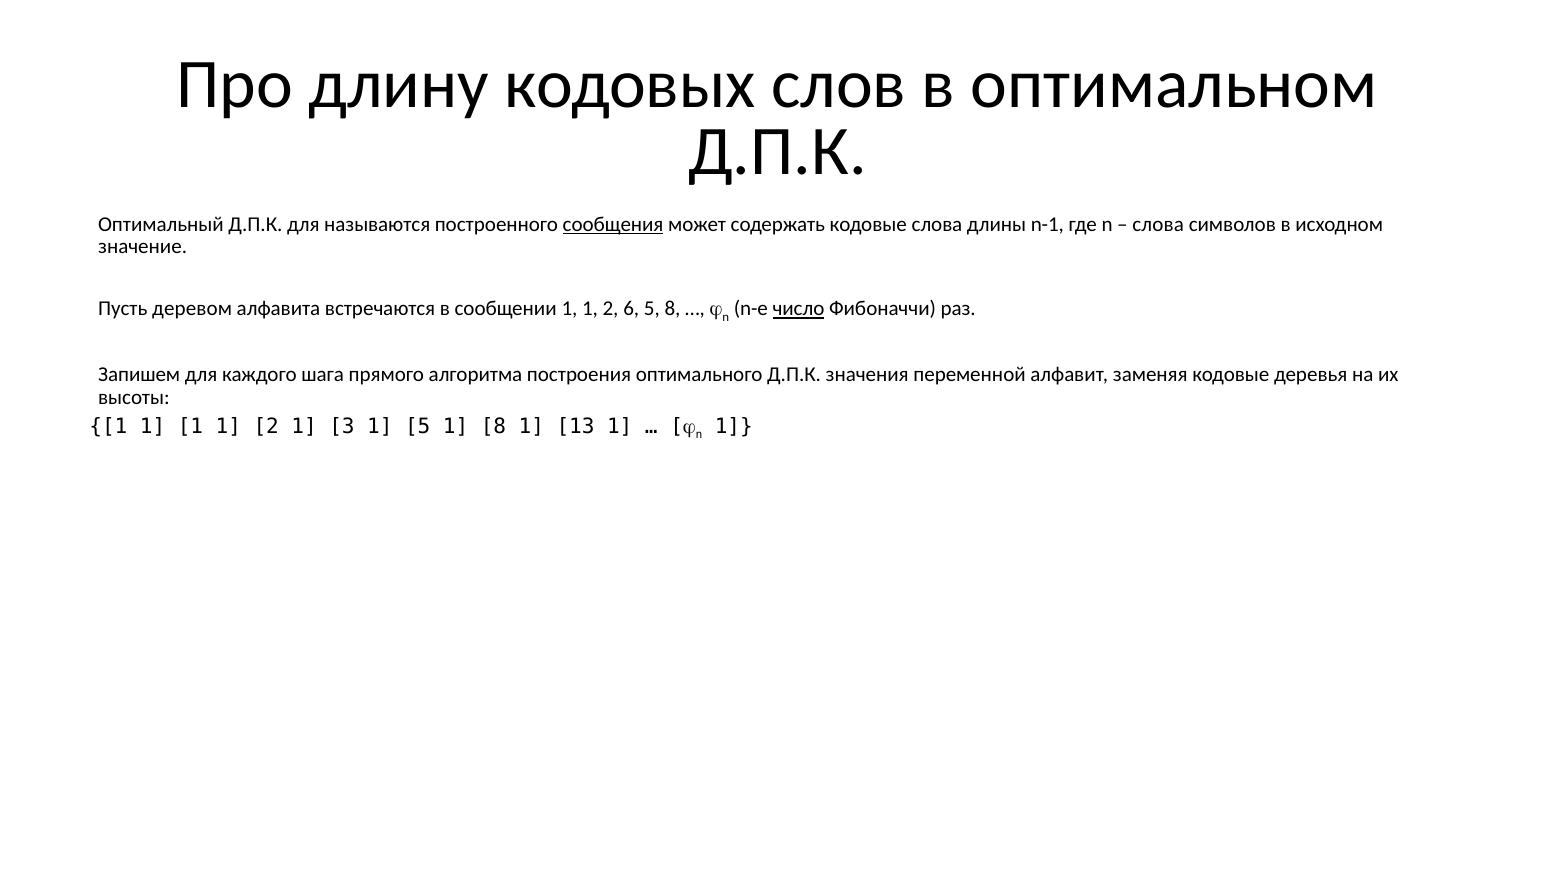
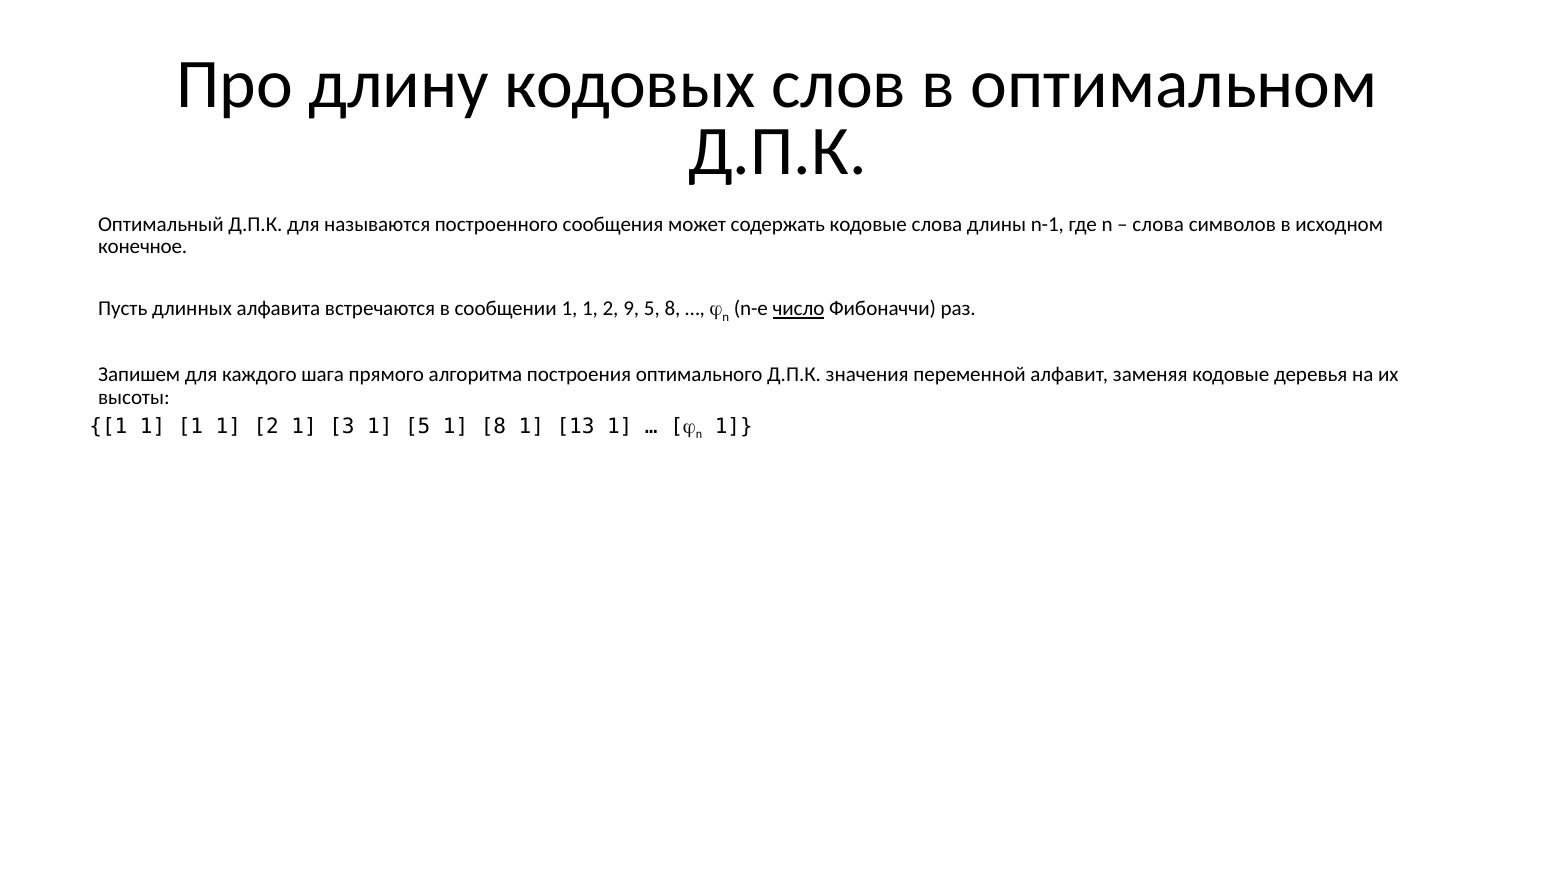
сообщения underline: present -> none (613, 224)
значение: значение -> конечное (143, 247)
деревом: деревом -> длинных (192, 309)
6: 6 -> 9 (631, 309)
